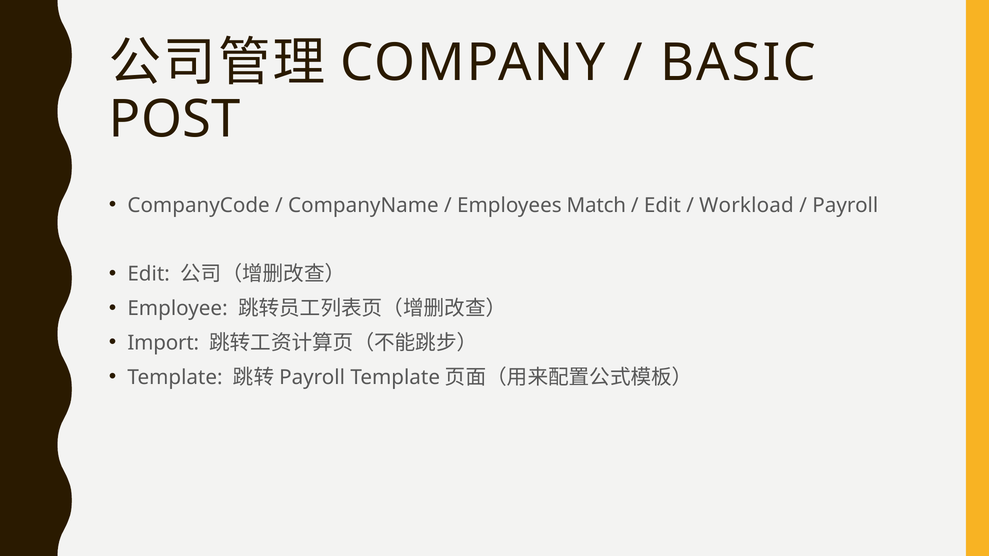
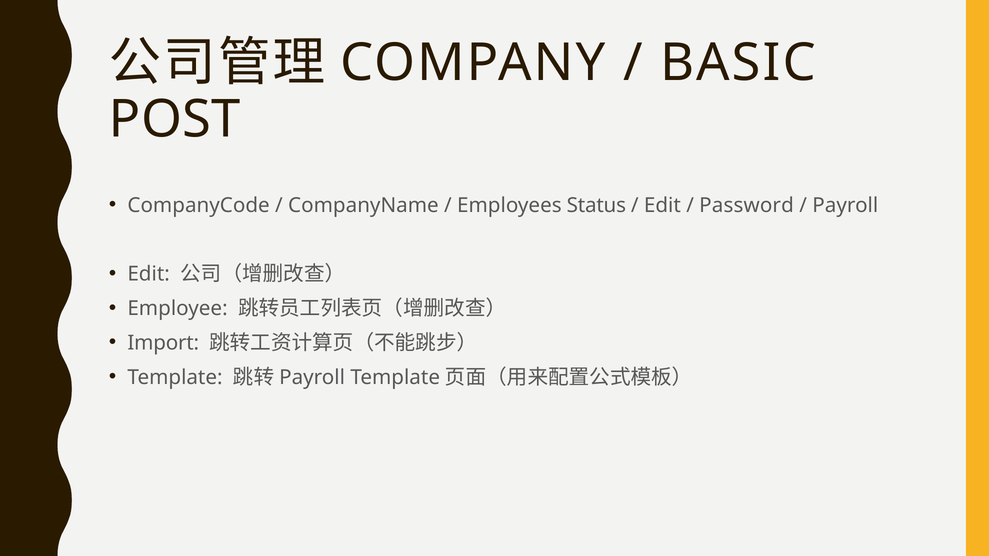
Match: Match -> Status (596, 205)
Workload: Workload -> Password (747, 205)
